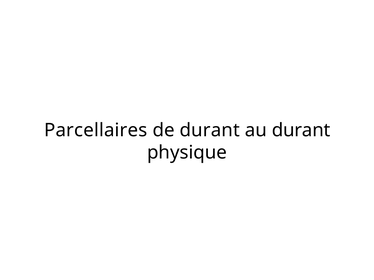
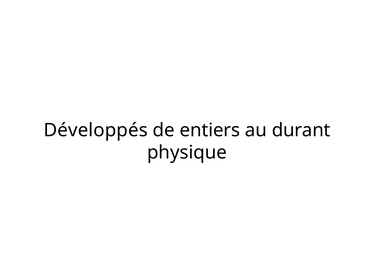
Parcellaires: Parcellaires -> Développés (96, 130)
de durant: durant -> entiers (210, 130)
